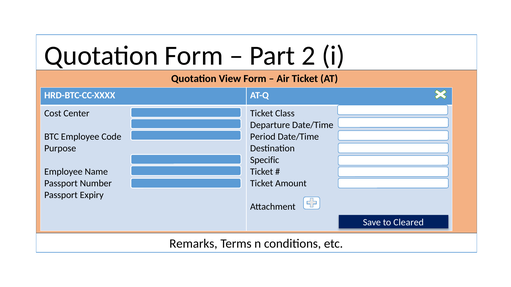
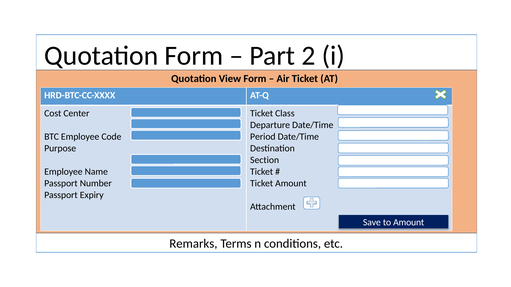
Specific: Specific -> Section (265, 160)
to Cleared: Cleared -> Amount (409, 223)
